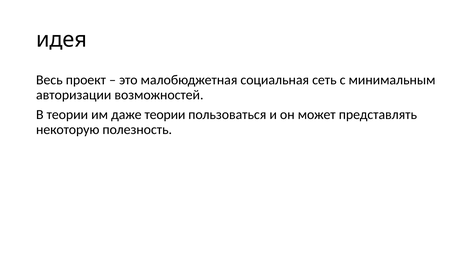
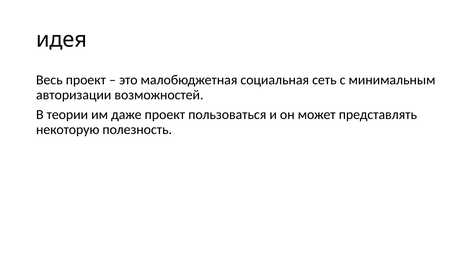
даже теории: теории -> проект (165, 115)
